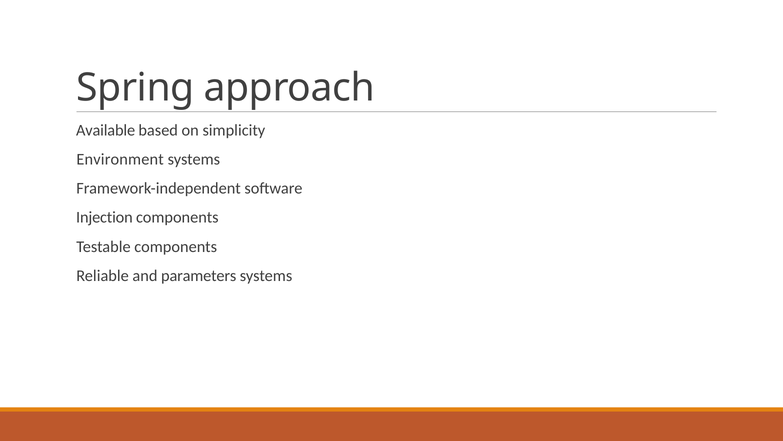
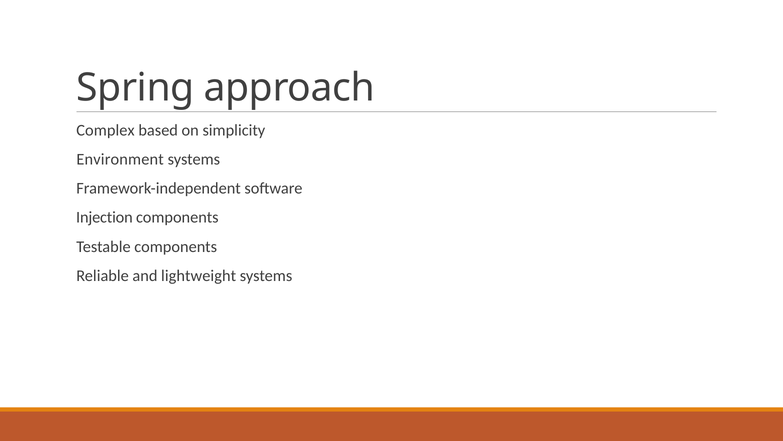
Available: Available -> Complex (105, 130)
parameters: parameters -> lightweight (199, 275)
